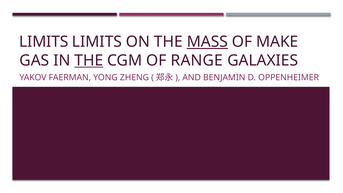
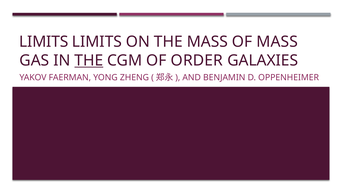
MASS underline: present -> none (207, 42)
OF MAKE: MAKE -> MASS (277, 42)
RANGE: RANGE -> ORDER (197, 60)
